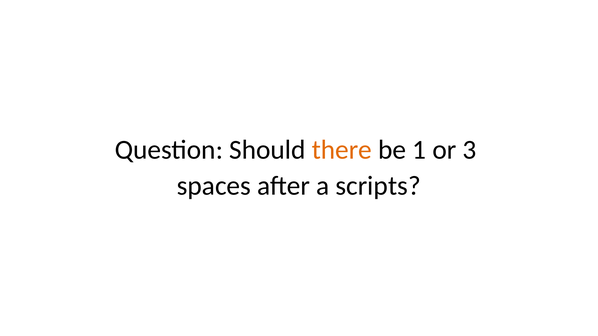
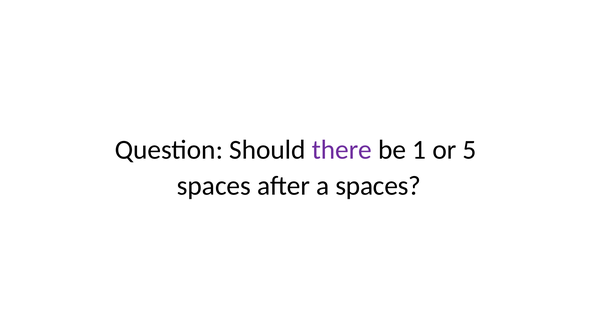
there colour: orange -> purple (342, 150)
3: 3 -> 5 (469, 150)
a scripts: scripts -> spaces (378, 186)
